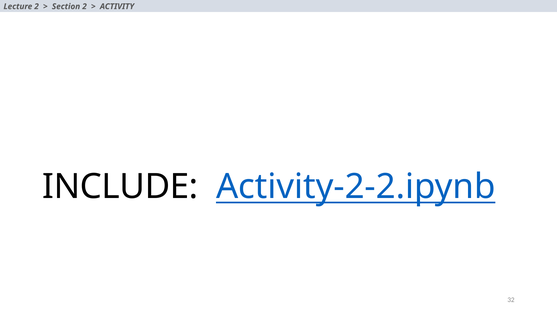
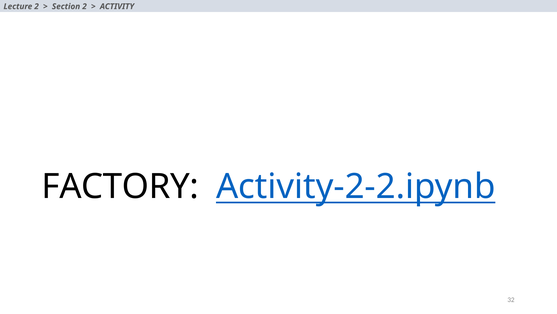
INCLUDE: INCLUDE -> FACTORY (120, 186)
